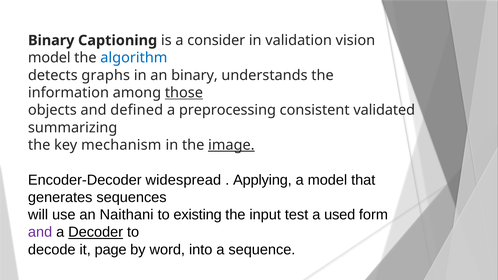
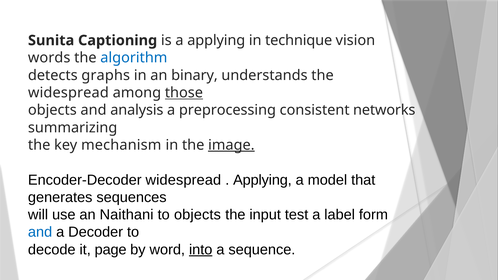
Binary: Binary -> Sunita (51, 40)
a consider: consider -> applying (216, 40)
validation: validation -> technique (299, 40)
model: model -> words (49, 58)
information: information -> widespread (68, 93)
defined: defined -> analysis (137, 110)
validated: validated -> networks (384, 110)
to existing: existing -> objects (197, 215)
used: used -> label (340, 215)
and colour: purple -> blue (40, 232)
Decoder underline: present -> none (96, 232)
into underline: none -> present (201, 250)
